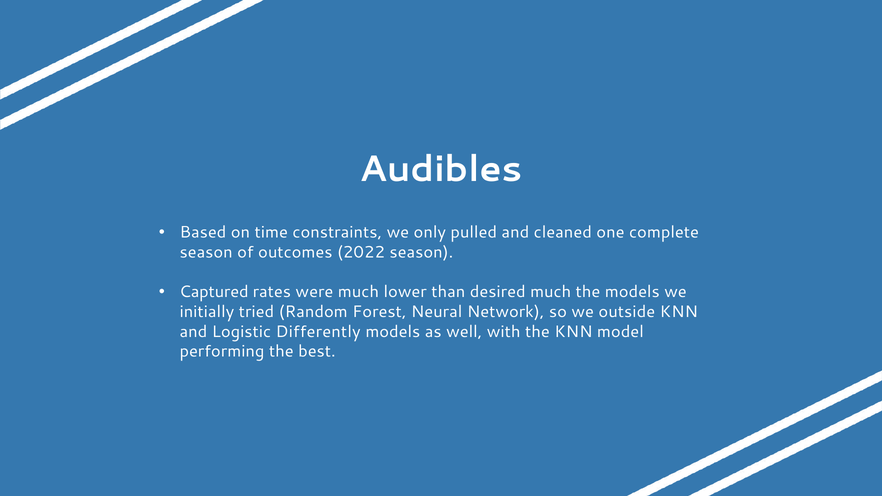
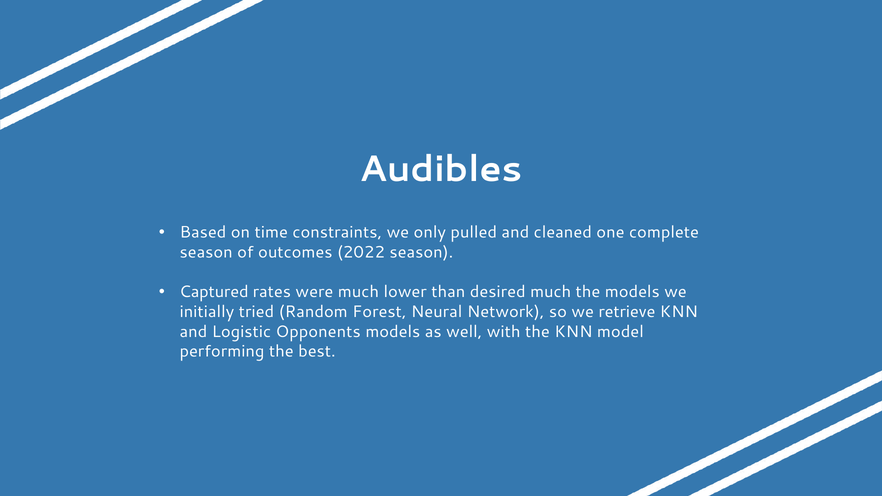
outside: outside -> retrieve (627, 312)
Differently: Differently -> Opponents (318, 332)
